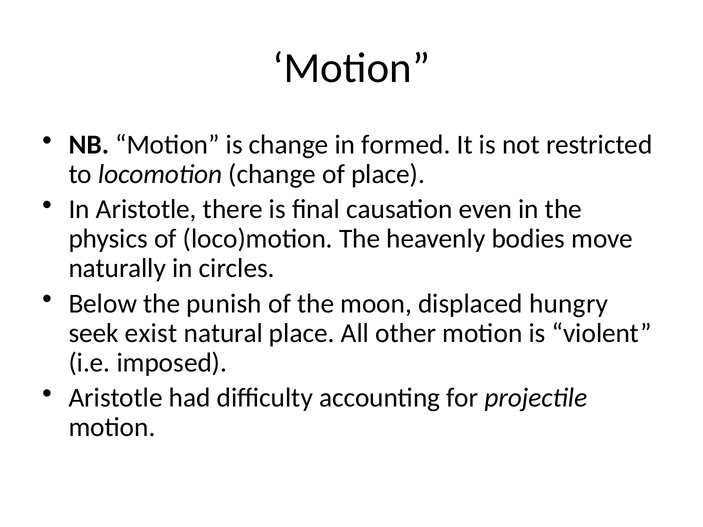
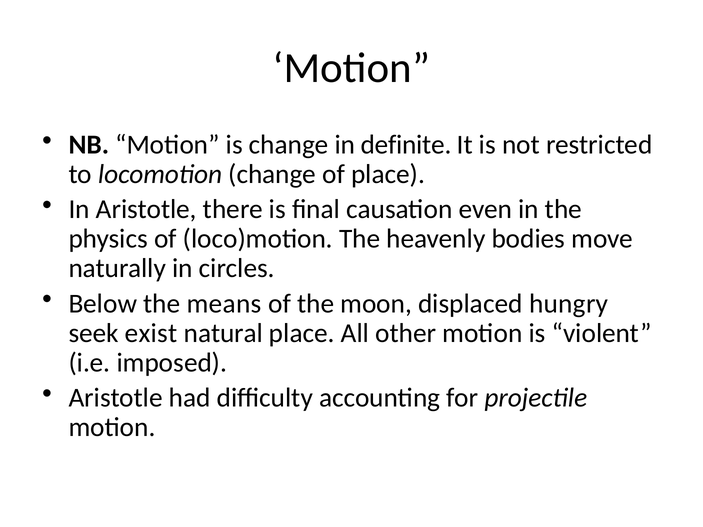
formed: formed -> definite (406, 145)
punish: punish -> means (224, 304)
